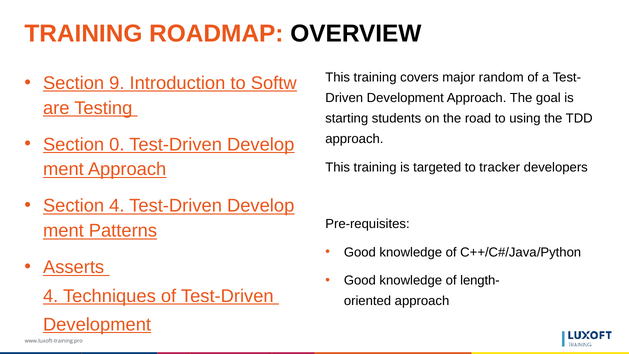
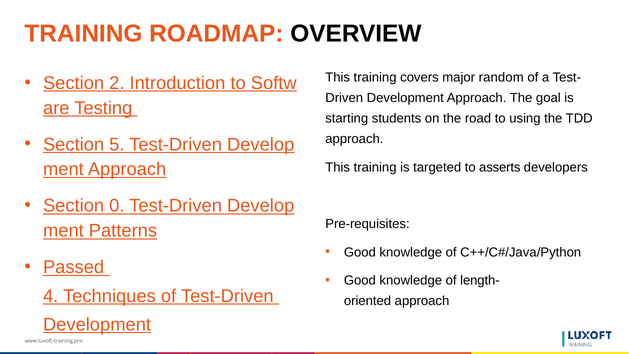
9: 9 -> 2 (117, 83)
0: 0 -> 5 (117, 144)
tracker: tracker -> asserts (500, 167)
Section 4: 4 -> 0 (117, 206)
Asserts: Asserts -> Passed (74, 267)
